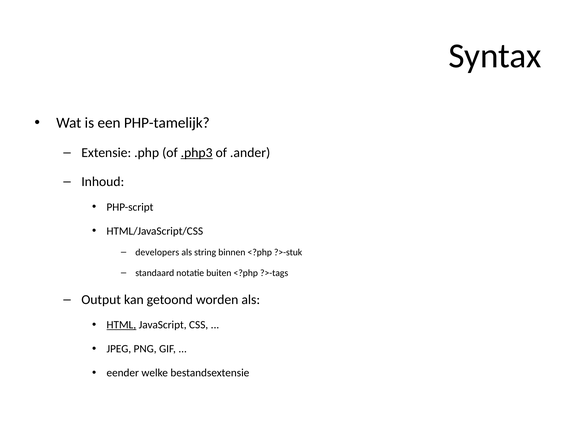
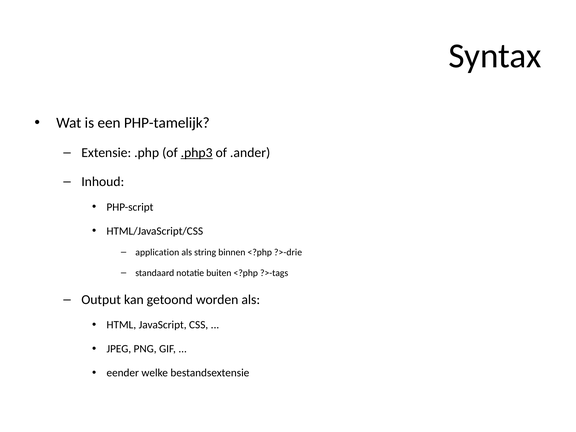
developers: developers -> application (157, 252)
?>-stuk: ?>-stuk -> ?>-drie (288, 252)
HTML underline: present -> none (121, 325)
